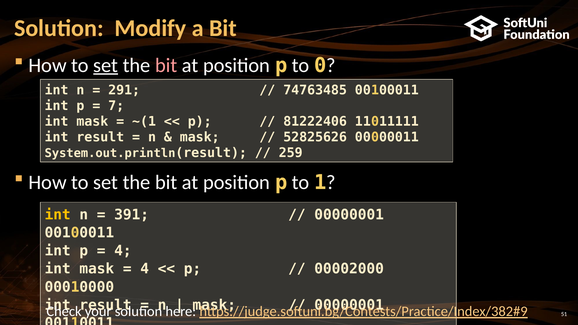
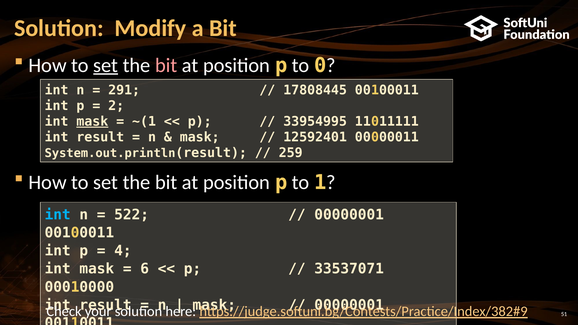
74763485: 74763485 -> 17808445 (315, 90)
7: 7 -> 2 (116, 106)
mask underline: none -> present (92, 122)
81222406: 81222406 -> 33954995 (315, 122)
52825626: 52825626 -> 12592401 (315, 137)
int colour: yellow -> light blue (58, 215)
391: 391 -> 522 (132, 215)
4: 4 -> 6 (145, 269)
00002000: 00002000 -> 33537071 (349, 269)
